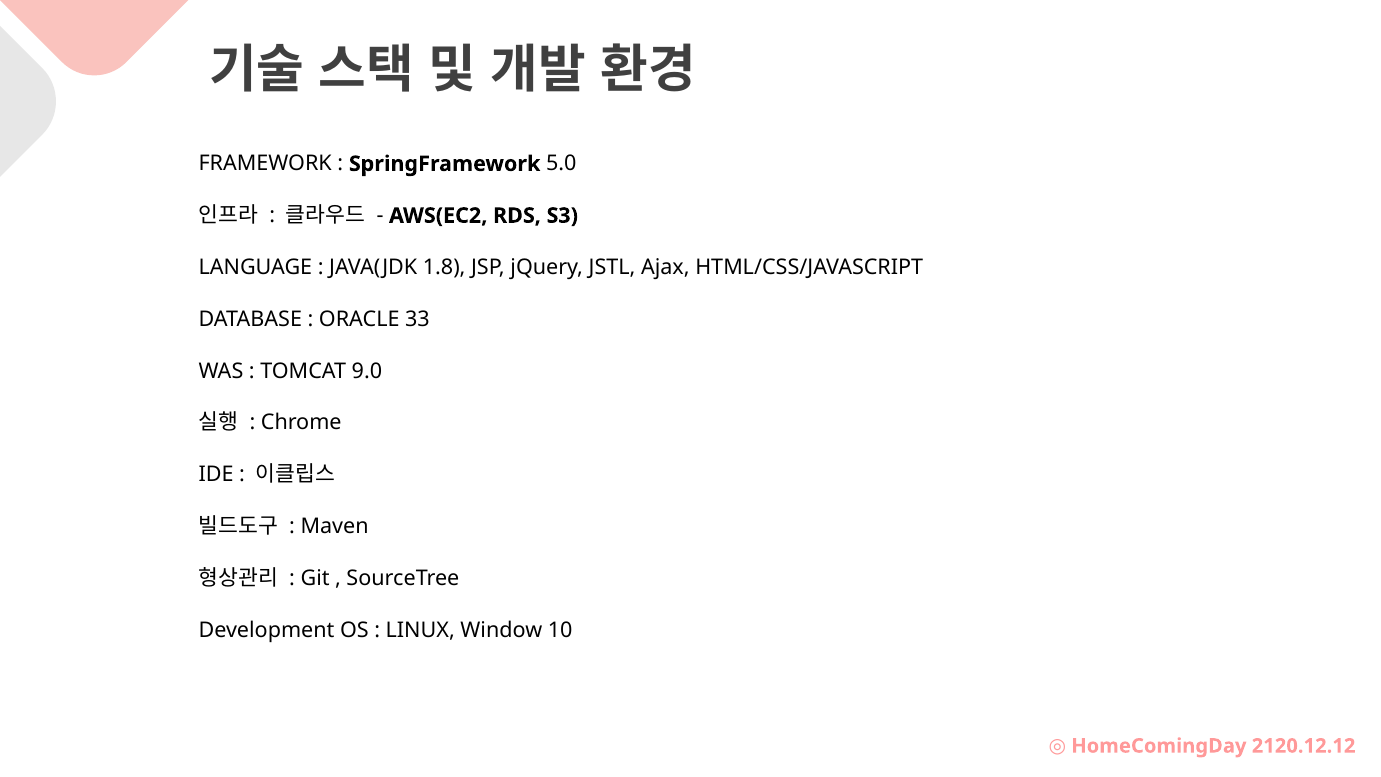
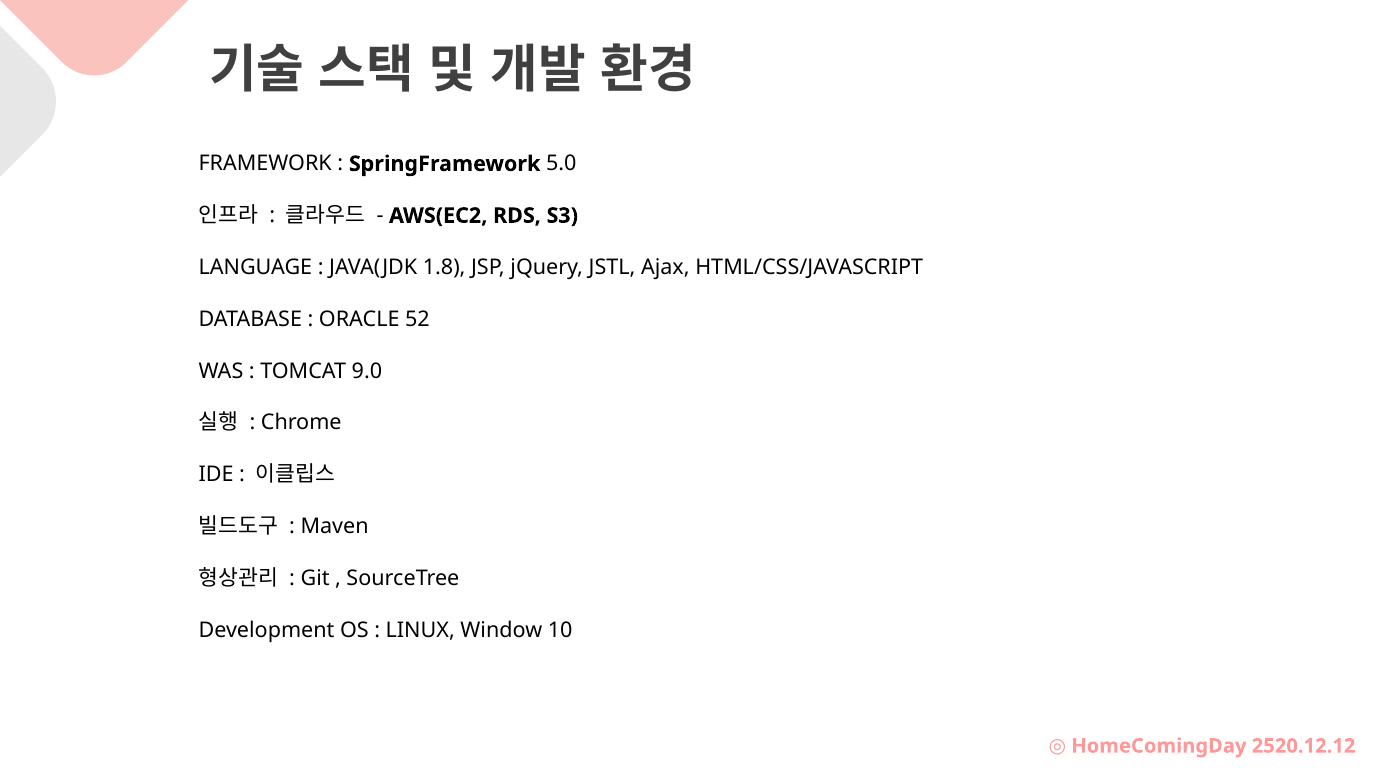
33: 33 -> 52 (417, 319)
2120.12.12: 2120.12.12 -> 2520.12.12 (1304, 746)
